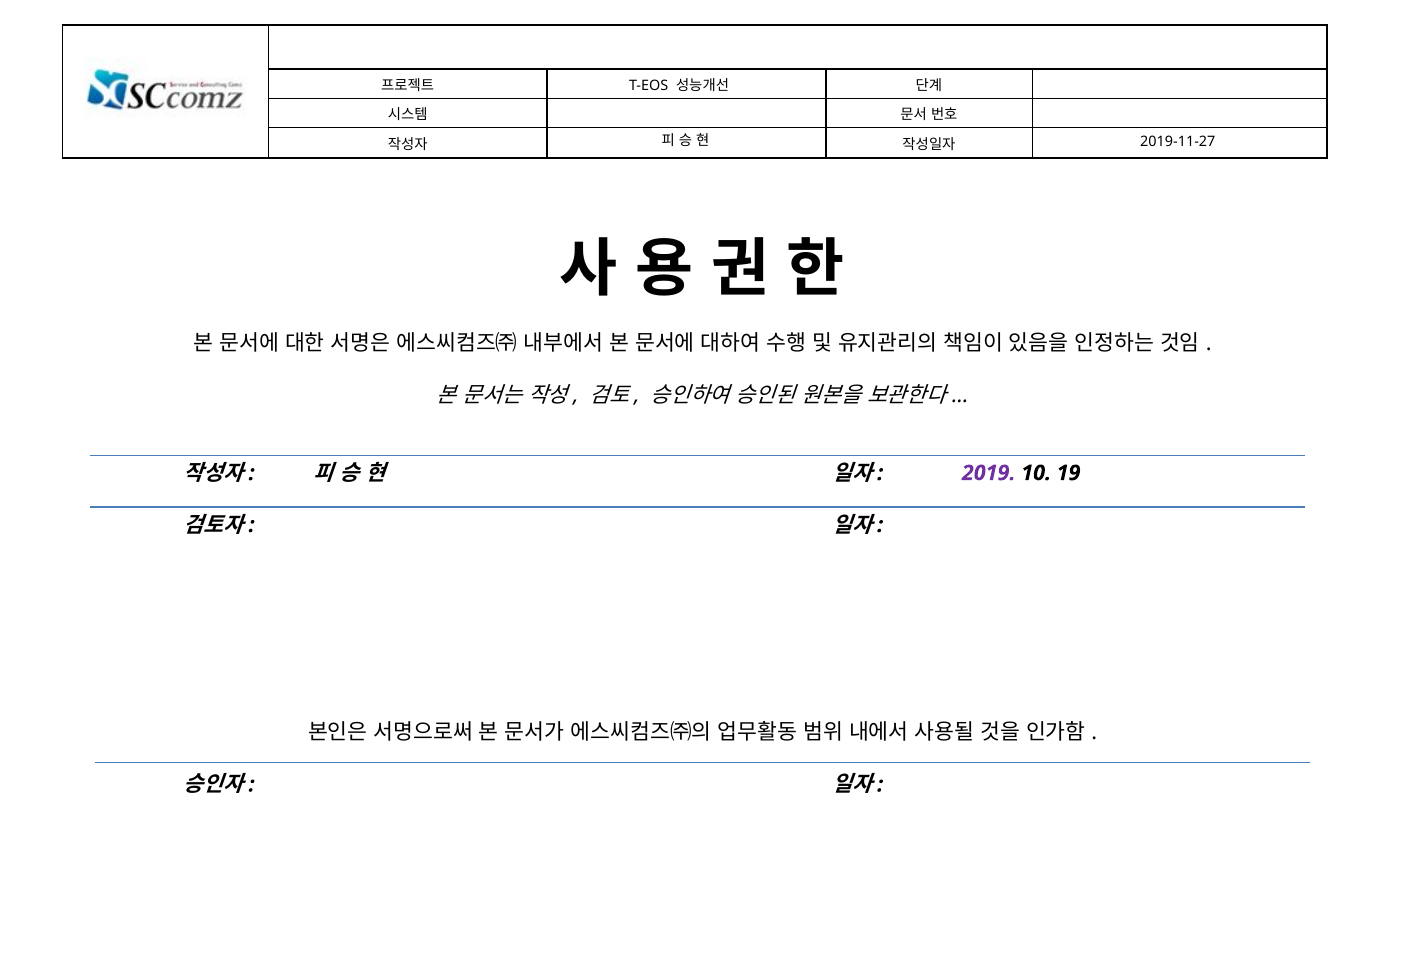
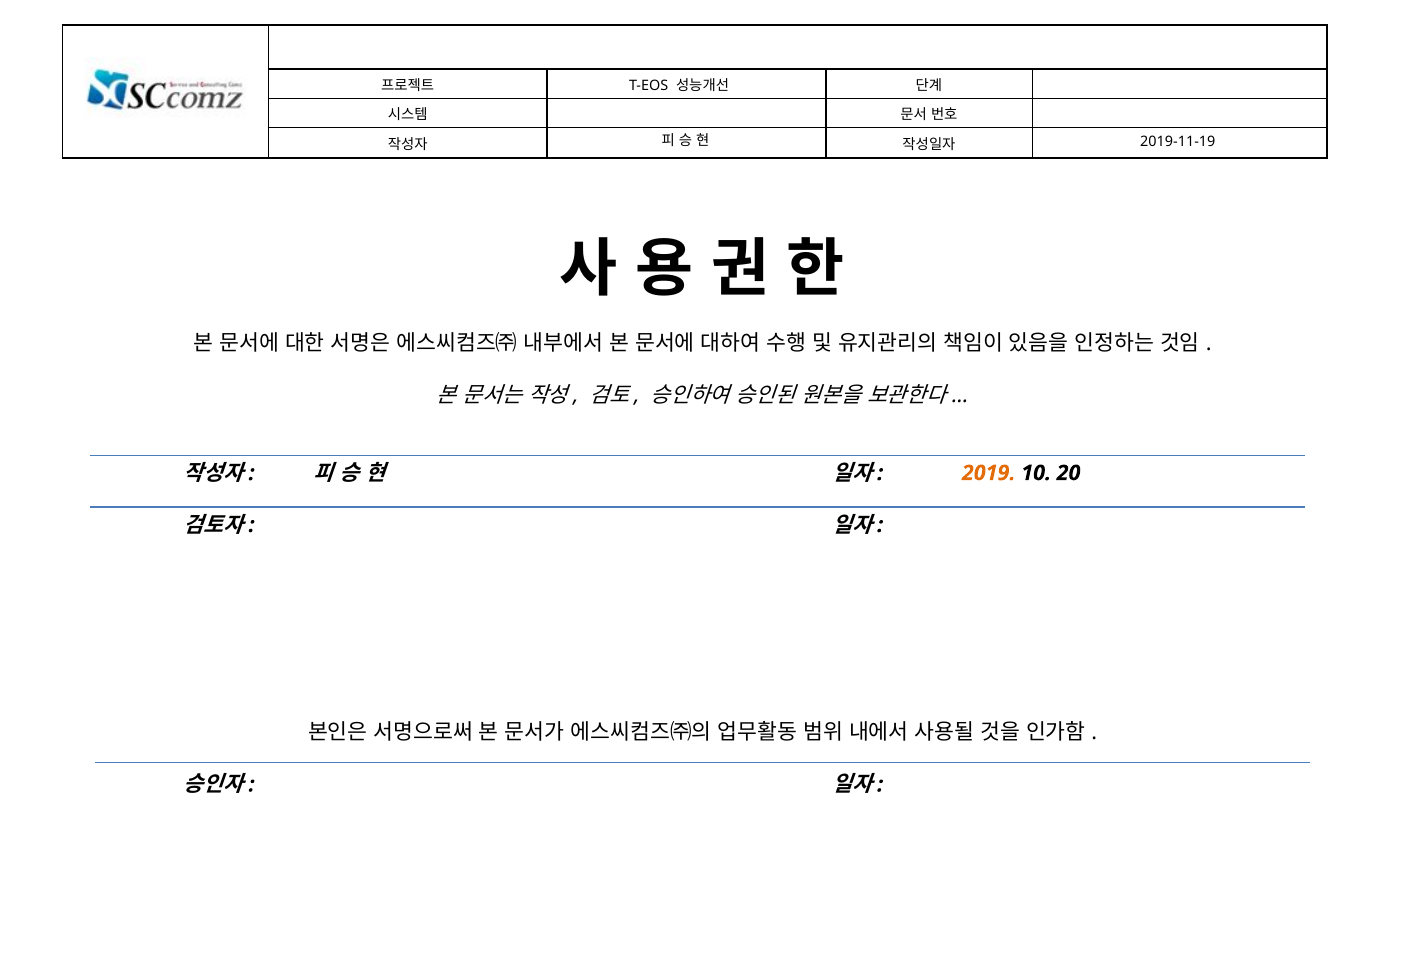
2019-11-27: 2019-11-27 -> 2019-11-19 (1178, 142)
2019 colour: purple -> orange (989, 473)
19: 19 -> 20 (1069, 473)
